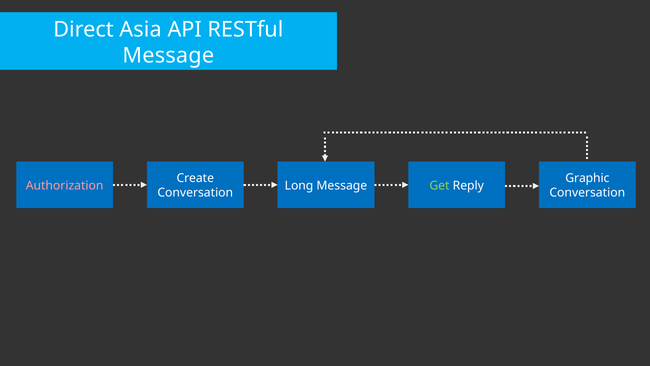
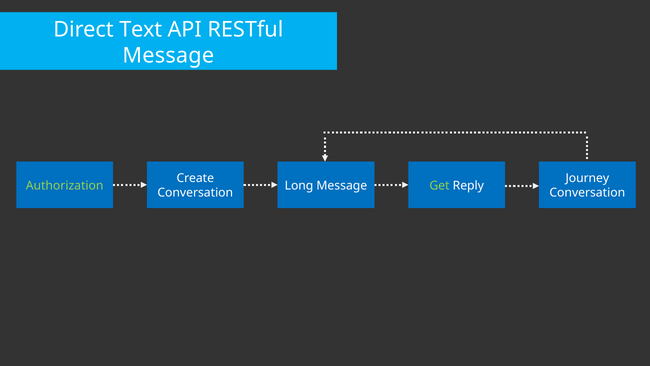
Asia: Asia -> Text (141, 29)
Graphic: Graphic -> Journey (587, 178)
Authorization colour: pink -> light green (65, 185)
